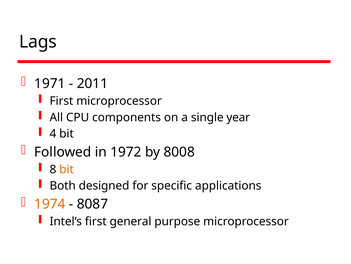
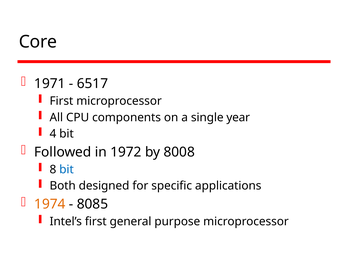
Lags: Lags -> Core (38, 42)
2011: 2011 -> 6517 (92, 83)
bit colour: orange -> blue (67, 169)
8087: 8087 -> 8085 (92, 203)
